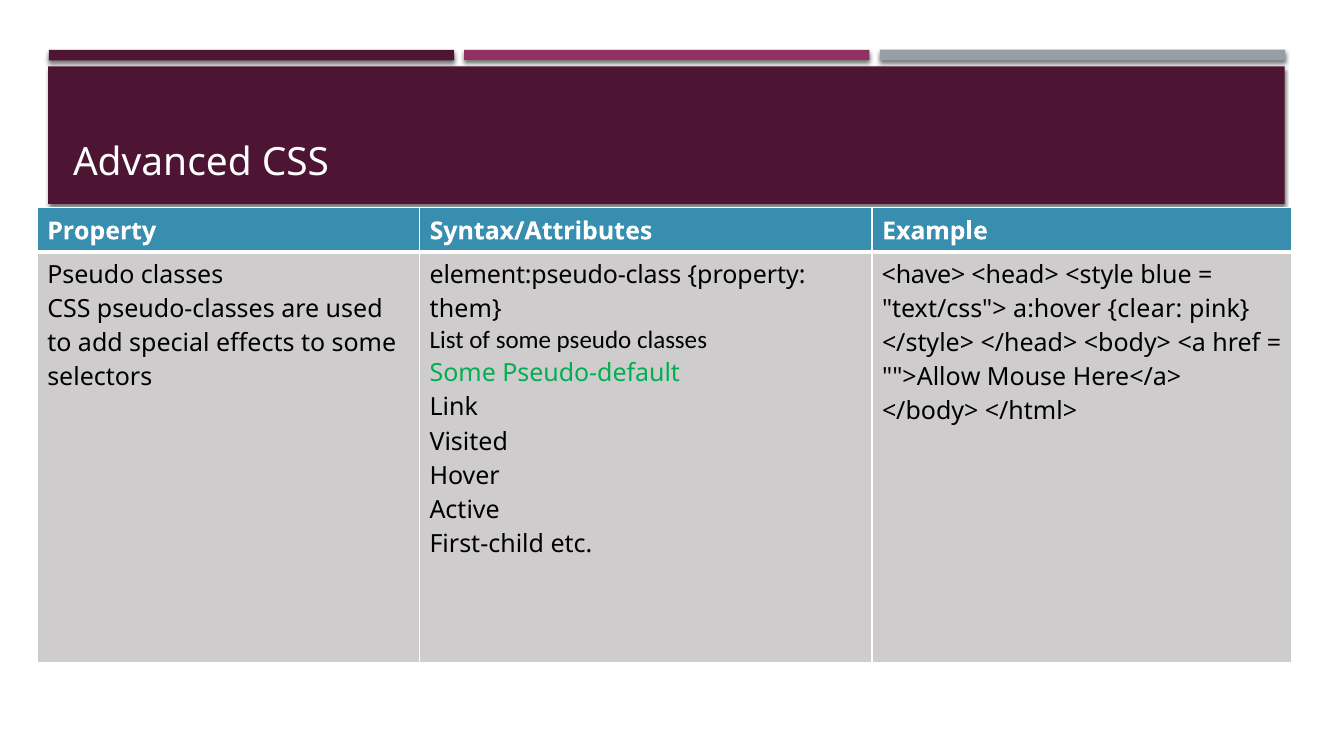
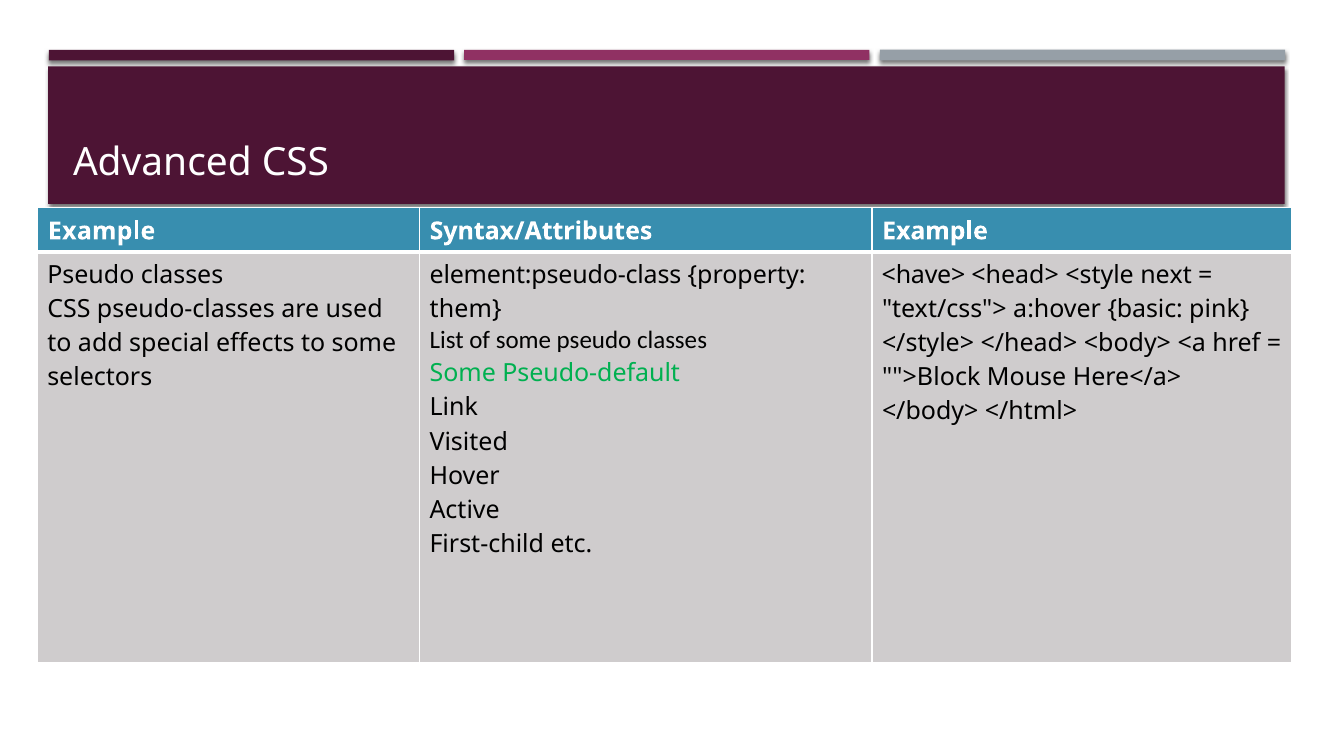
Property: Property -> Example (102, 231)
blue: blue -> next (1166, 275)
clear: clear -> basic (1145, 309)
>Allow: >Allow -> >Block (931, 377)
